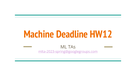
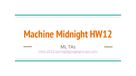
Deadline: Deadline -> Midnight (72, 34)
